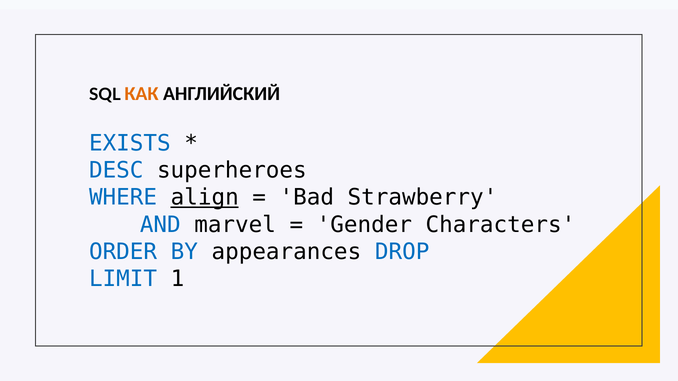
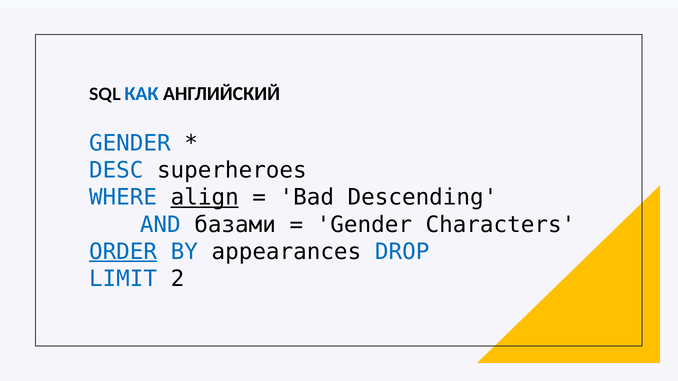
КАК colour: orange -> blue (141, 94)
EXISTS: EXISTS -> GENDER (130, 143)
Strawberry: Strawberry -> Descending (422, 198)
marvel: marvel -> базами (235, 225)
ORDER underline: none -> present (123, 252)
1: 1 -> 2 (178, 279)
